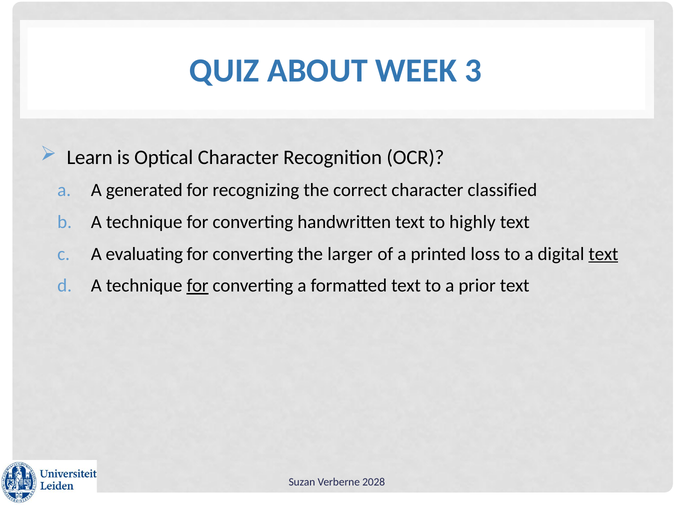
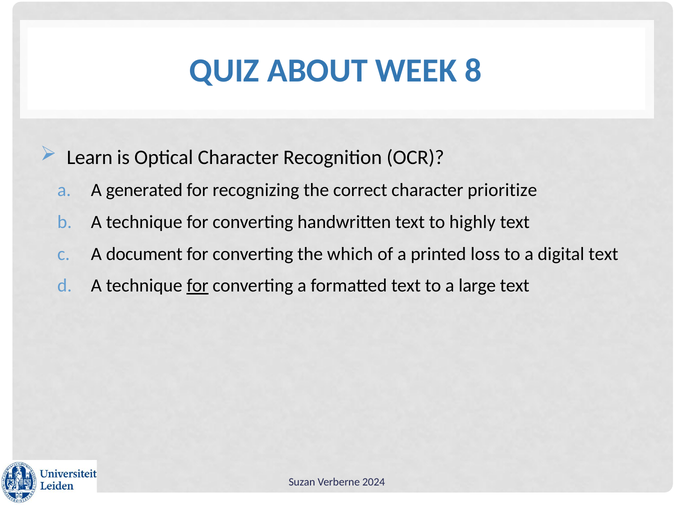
3: 3 -> 8 (473, 71)
classified: classified -> prioritize (502, 190)
evaluating: evaluating -> document (144, 254)
larger: larger -> which (350, 254)
text underline: present -> none (603, 254)
prior: prior -> large (477, 286)
2028: 2028 -> 2024 (374, 483)
